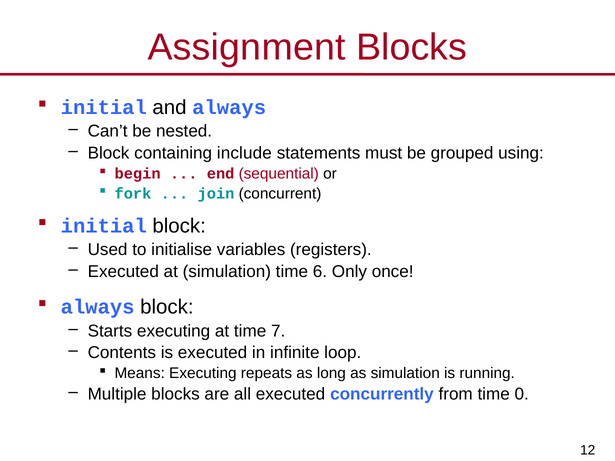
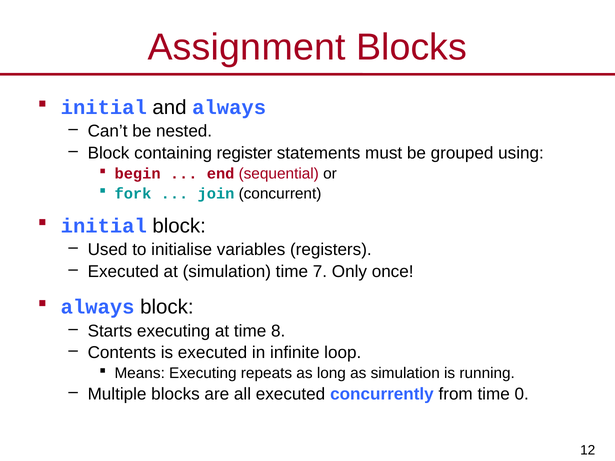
include: include -> register (244, 153)
6: 6 -> 7 (320, 272)
7: 7 -> 8 (278, 331)
